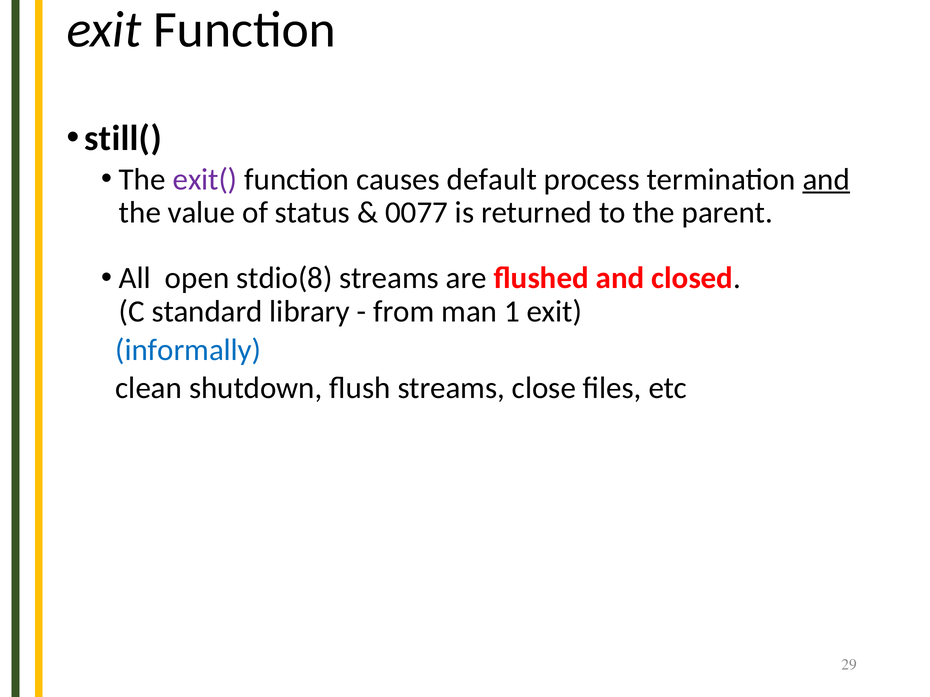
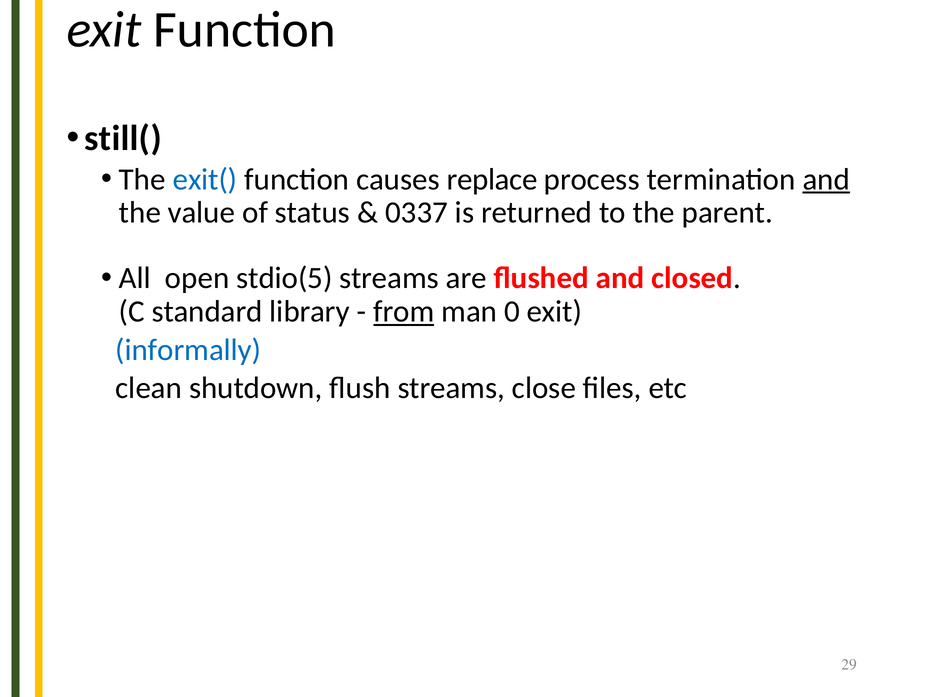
exit( colour: purple -> blue (205, 179)
default: default -> replace (492, 179)
0077: 0077 -> 0337 (417, 213)
stdio(8: stdio(8 -> stdio(5 (284, 278)
from underline: none -> present (404, 312)
1: 1 -> 0 (512, 312)
